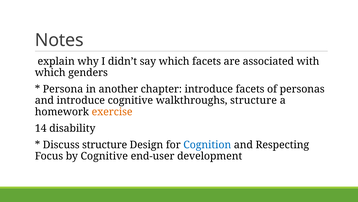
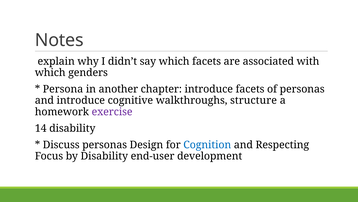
exercise colour: orange -> purple (112, 111)
Discuss structure: structure -> personas (105, 144)
by Cognitive: Cognitive -> Disability (104, 156)
